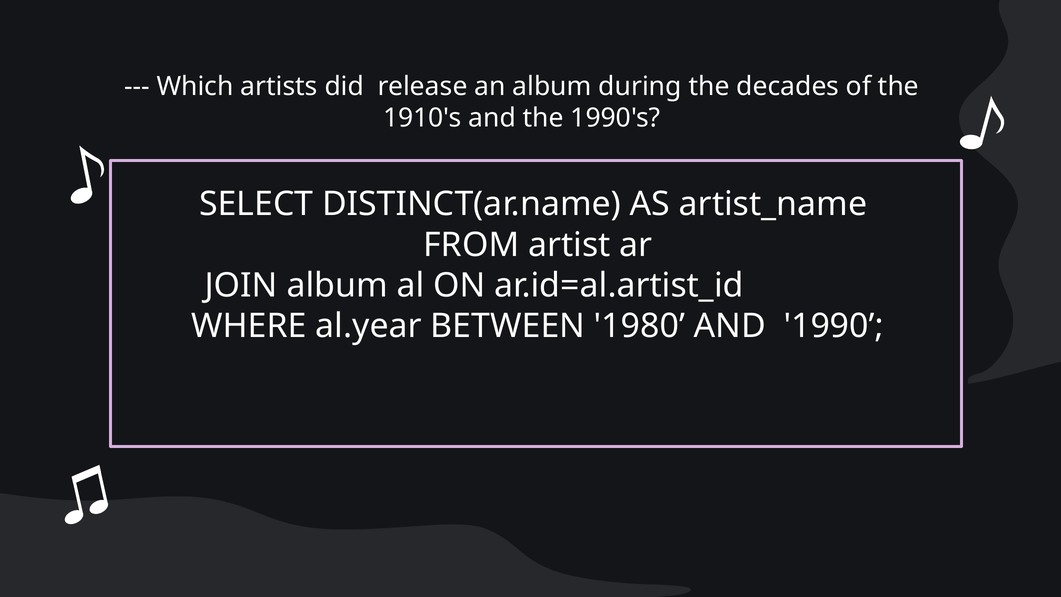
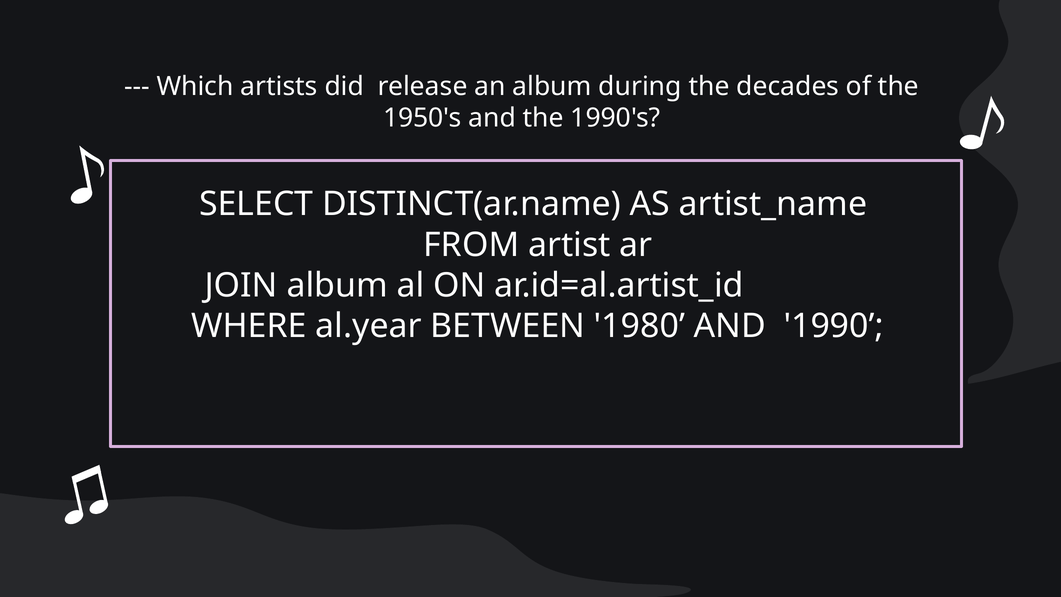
1910's: 1910's -> 1950's (422, 118)
